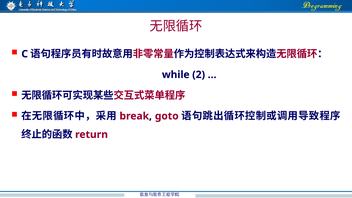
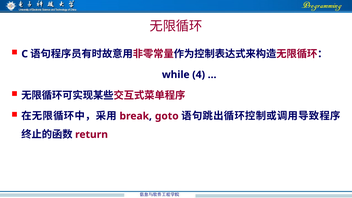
2: 2 -> 4 (199, 75)
